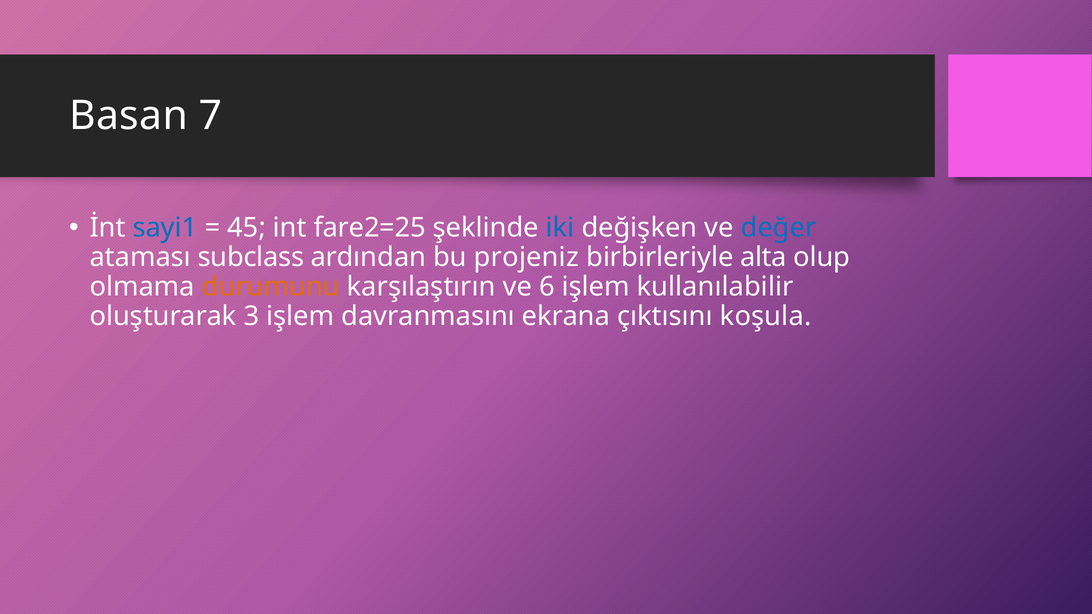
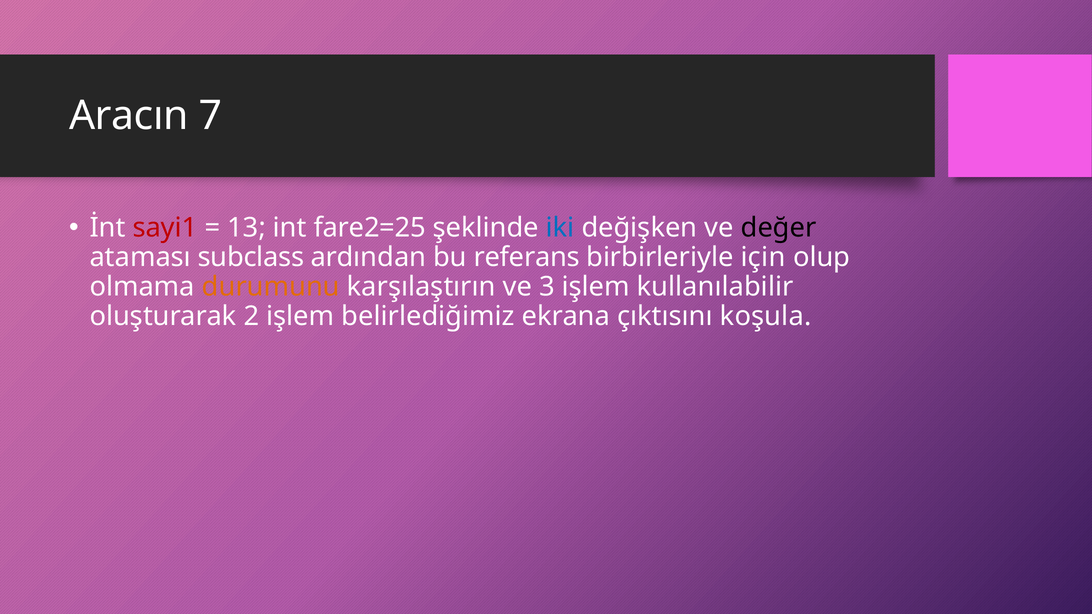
Basan: Basan -> Aracın (129, 116)
sayi1 colour: blue -> red (165, 228)
45: 45 -> 13 (247, 228)
değer colour: blue -> black (779, 228)
projeniz: projeniz -> referans (527, 257)
alta: alta -> için (763, 257)
6: 6 -> 3 (547, 287)
3: 3 -> 2 (251, 316)
davranmasını: davranmasını -> belirlediğimiz (428, 316)
